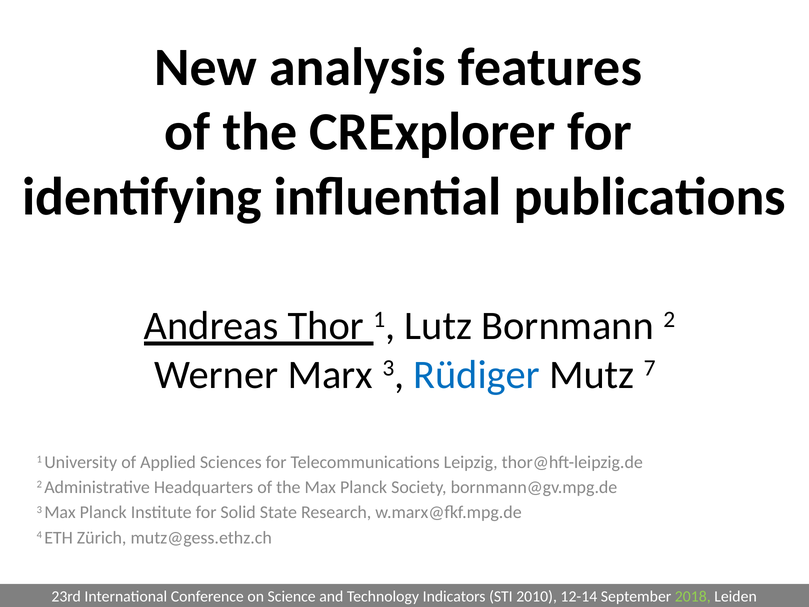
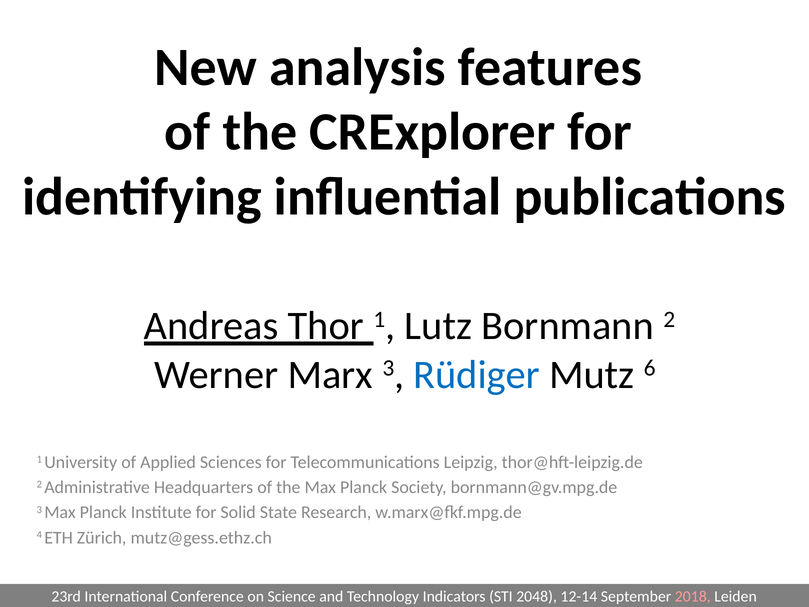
7: 7 -> 6 (650, 368)
2010: 2010 -> 2048 (537, 596)
2018 colour: light green -> pink (693, 596)
